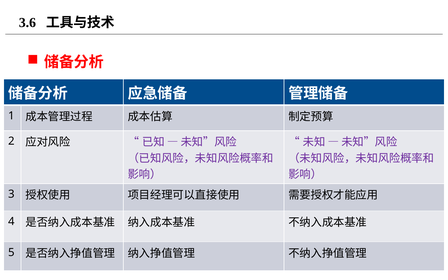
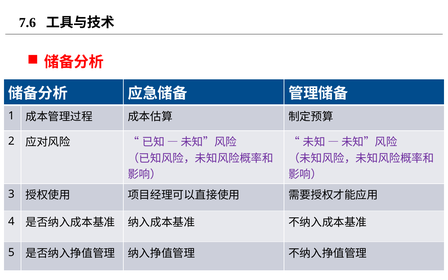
3.6: 3.6 -> 7.6 (27, 23)
